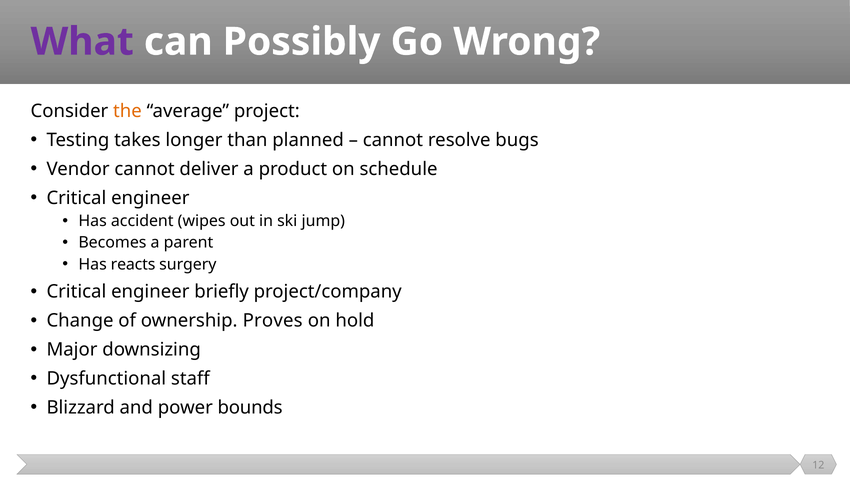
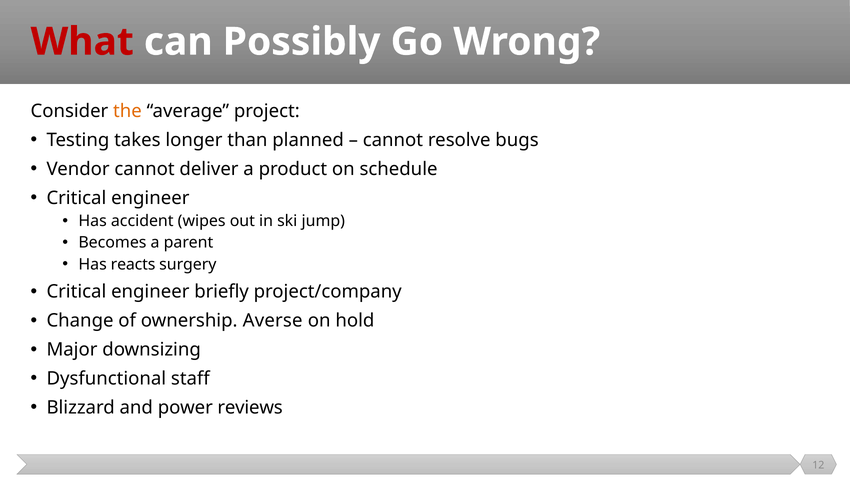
What colour: purple -> red (82, 42)
Proves: Proves -> Averse (273, 321)
bounds: bounds -> reviews (250, 408)
